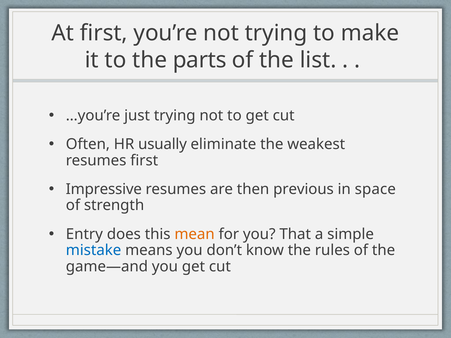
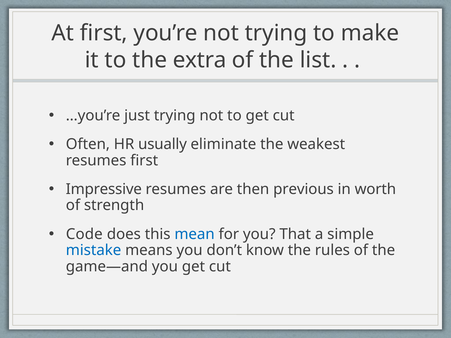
parts: parts -> extra (200, 60)
space: space -> worth (375, 189)
Entry: Entry -> Code (84, 234)
mean colour: orange -> blue (195, 234)
